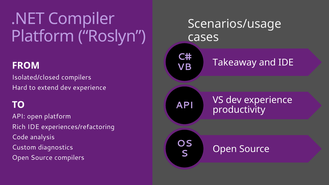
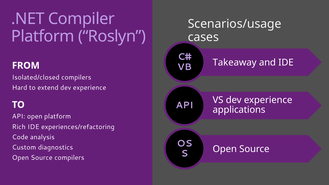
productivity: productivity -> applications (239, 110)
